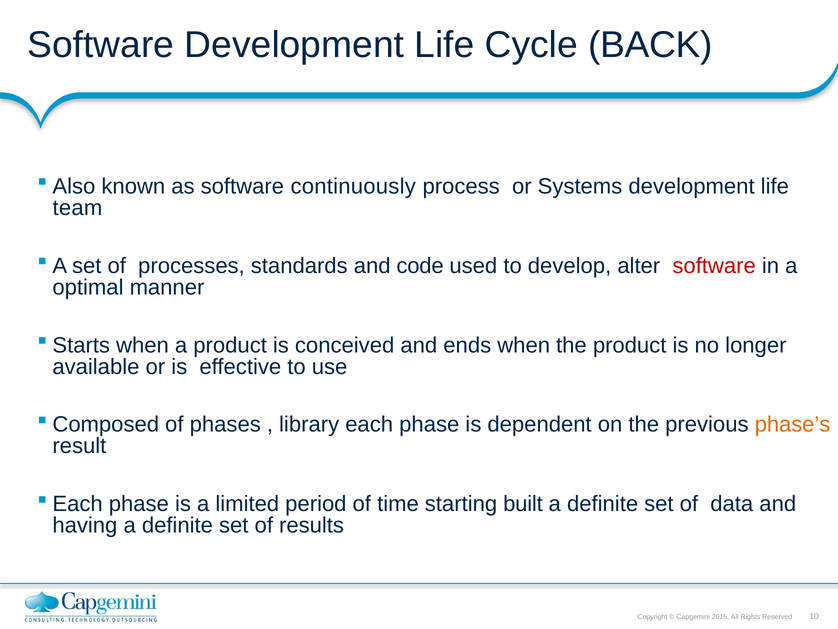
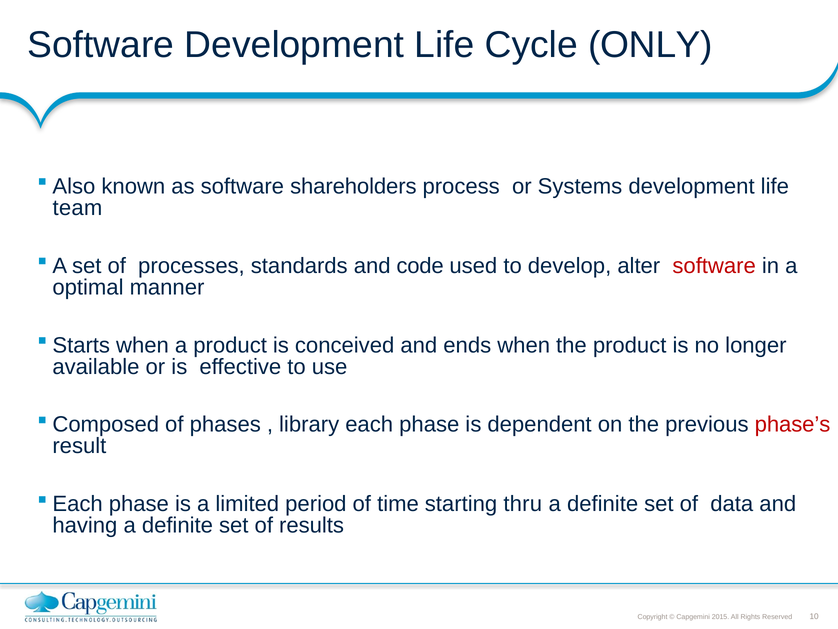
BACK: BACK -> ONLY (651, 45)
continuously: continuously -> shareholders (353, 186)
phase’s colour: orange -> red (792, 424)
built: built -> thru (523, 504)
